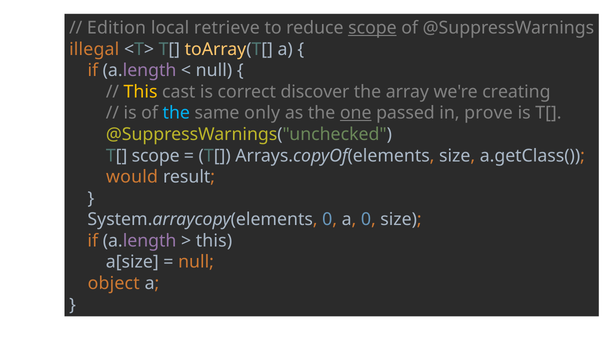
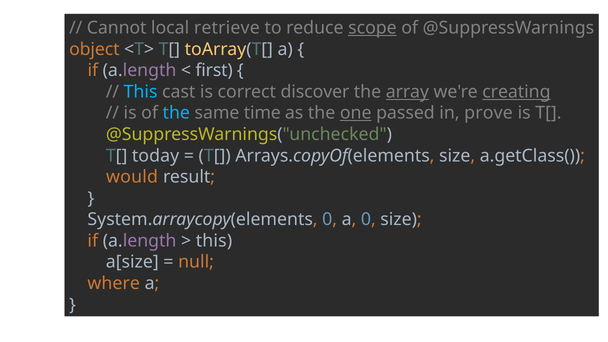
Edition: Edition -> Cannot (117, 28)
illegal: illegal -> object (94, 49)
null: null -> first (214, 70)
This colour: yellow -> light blue (141, 92)
array underline: none -> present (407, 92)
creating underline: none -> present (516, 92)
only: only -> time (262, 113)
T[ scope: scope -> today (156, 156)
object: object -> where (114, 283)
